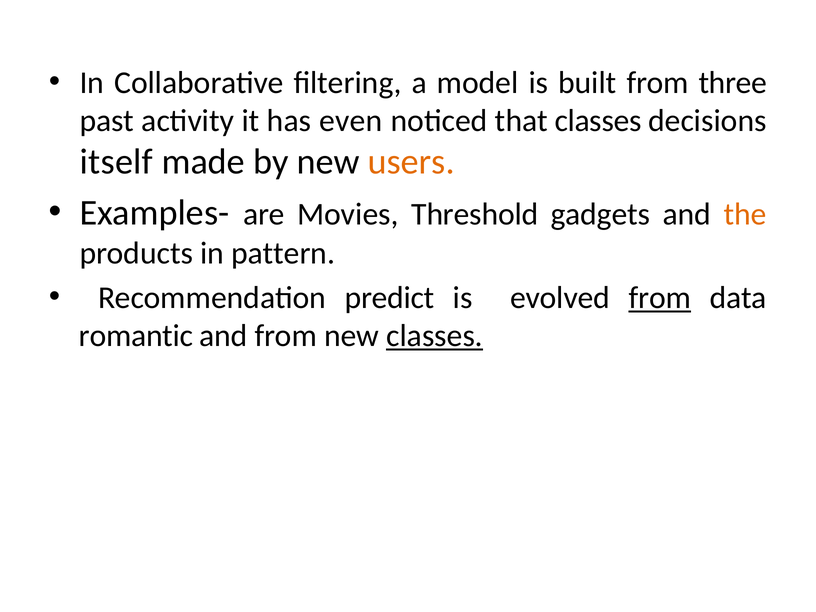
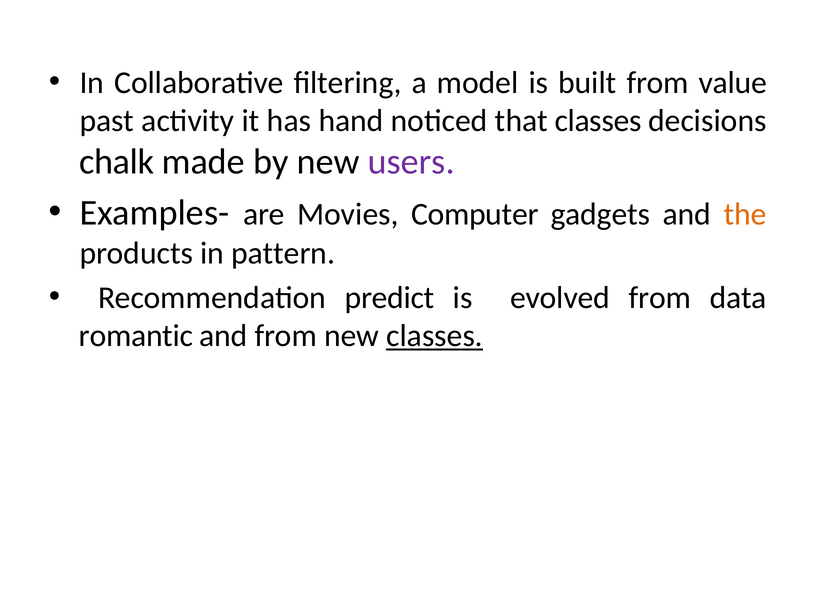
three: three -> value (733, 83)
even: even -> hand (351, 121)
itself: itself -> chalk (117, 162)
users colour: orange -> purple (411, 162)
Threshold: Threshold -> Computer (475, 214)
from underline: present -> none (660, 298)
